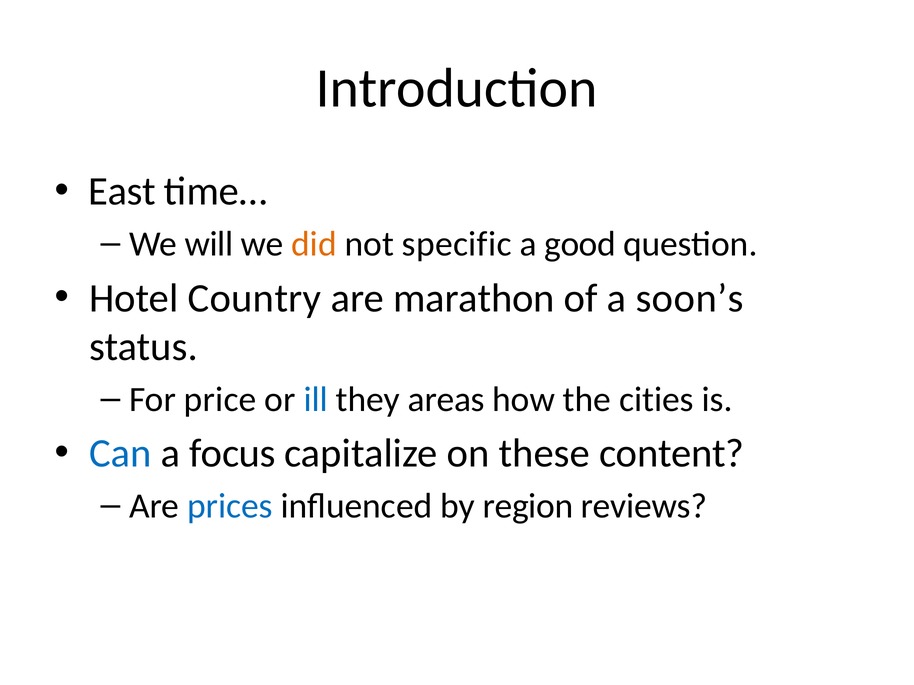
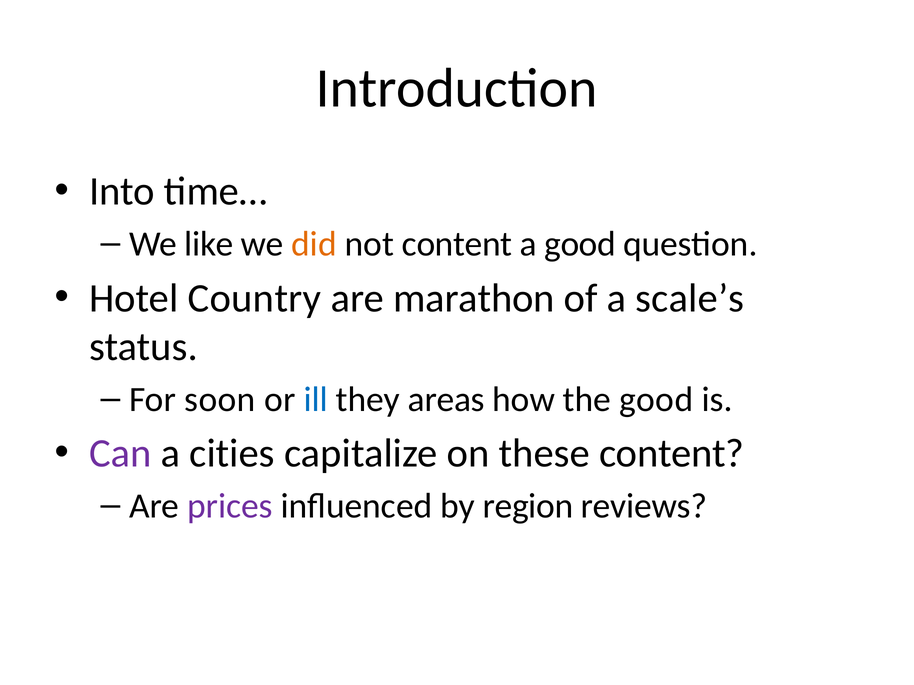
East: East -> Into (122, 192)
will: will -> like (209, 244)
not specific: specific -> content (457, 244)
soon’s: soon’s -> scale’s (690, 298)
price: price -> soon (220, 400)
the cities: cities -> good (656, 400)
Can colour: blue -> purple (120, 454)
focus: focus -> cities (232, 454)
prices colour: blue -> purple (230, 506)
